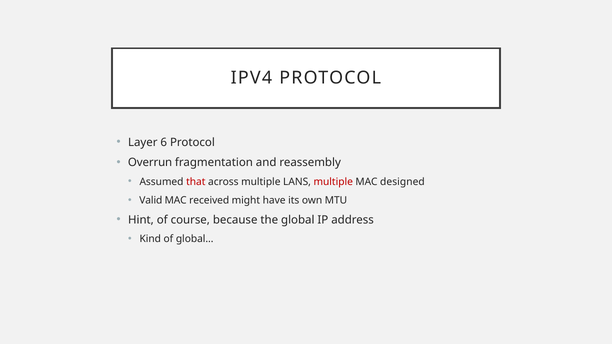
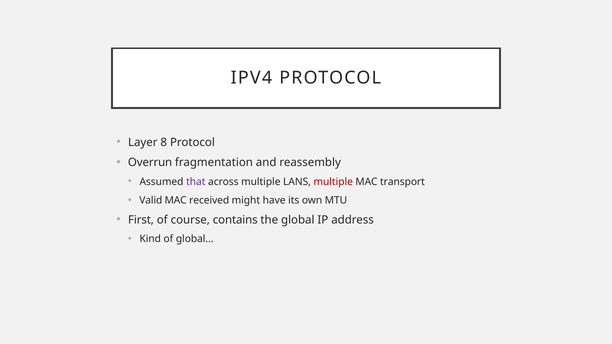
6: 6 -> 8 (164, 142)
that colour: red -> purple (196, 182)
designed: designed -> transport (402, 182)
Hint: Hint -> First (141, 220)
because: because -> contains (235, 220)
